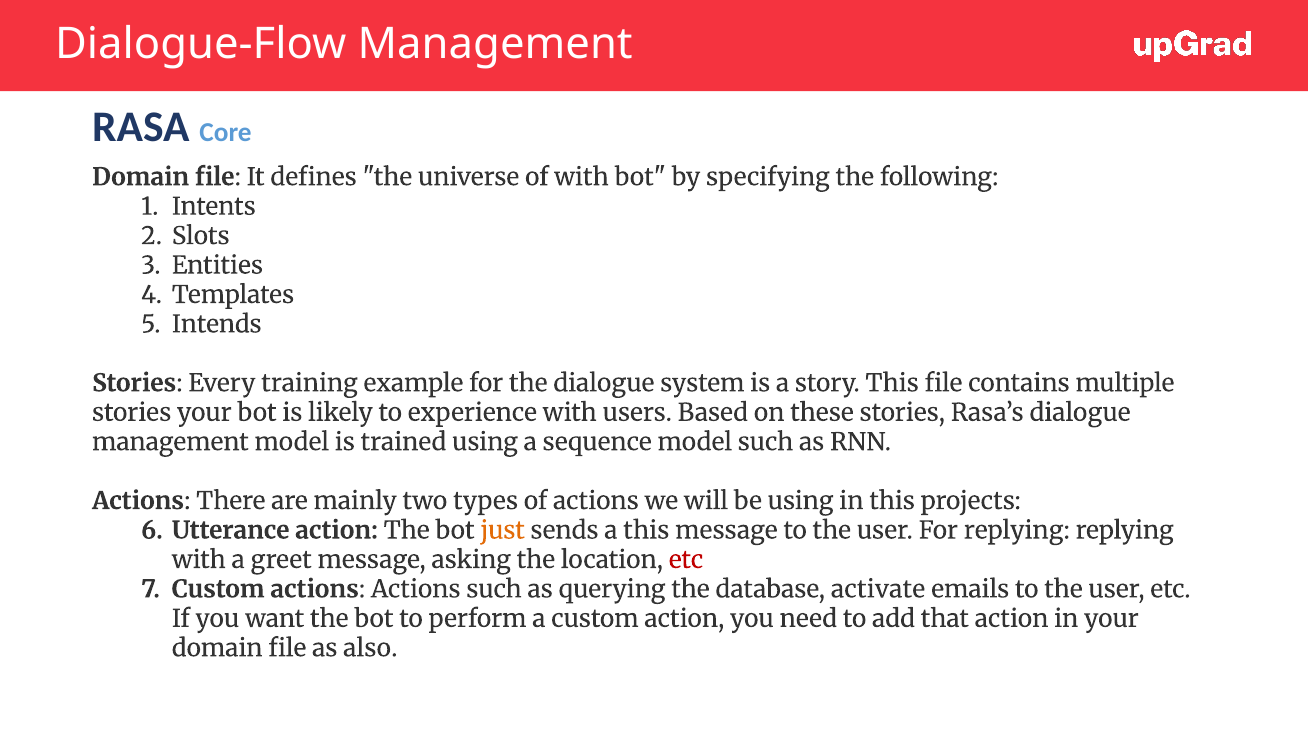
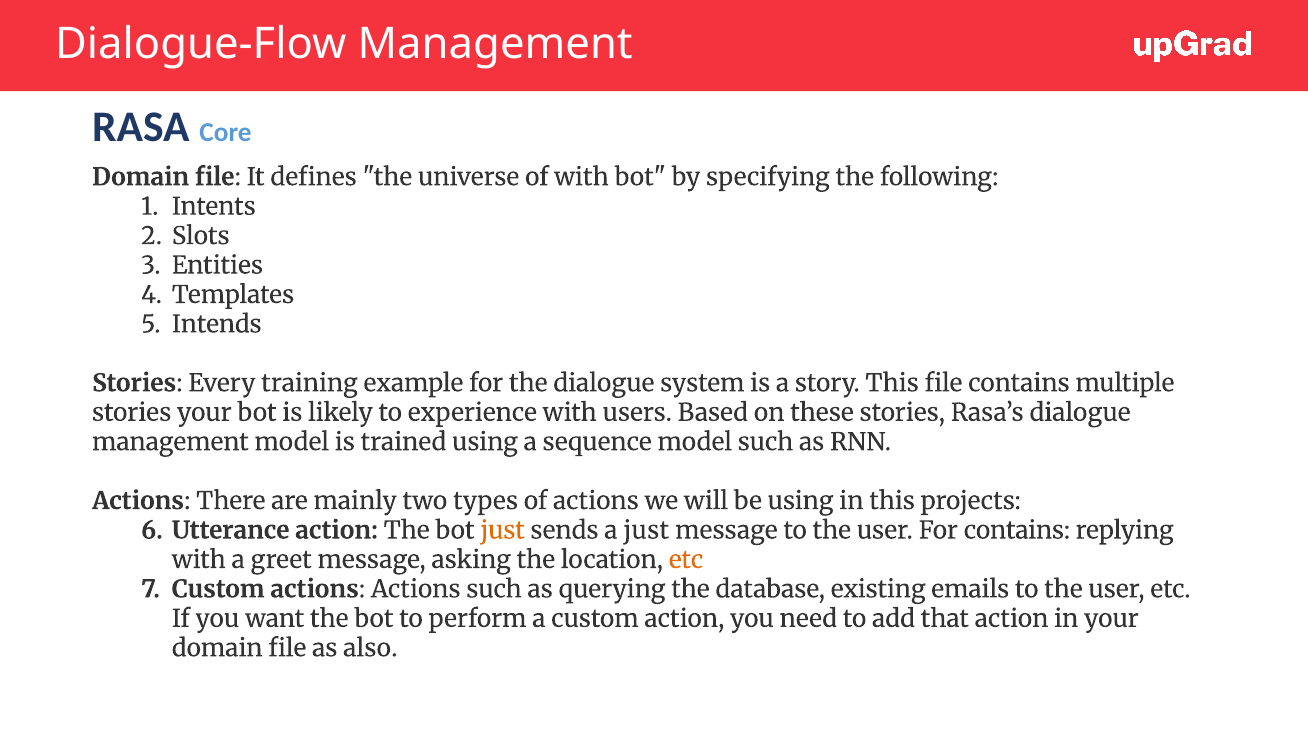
a this: this -> just (646, 530)
For replying: replying -> contains (1017, 530)
etc colour: red -> orange (686, 560)
activate: activate -> existing (878, 589)
